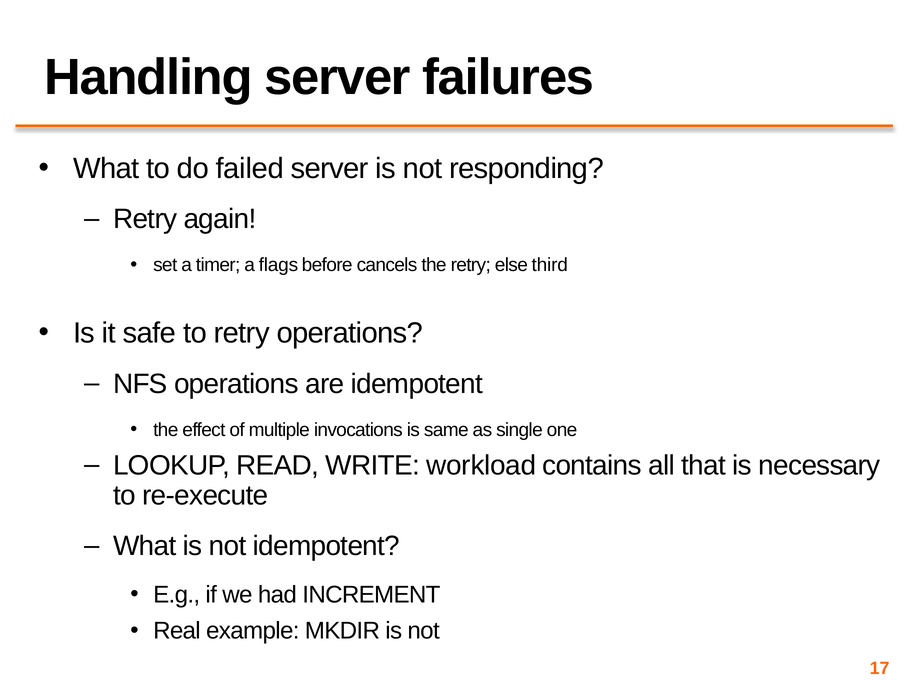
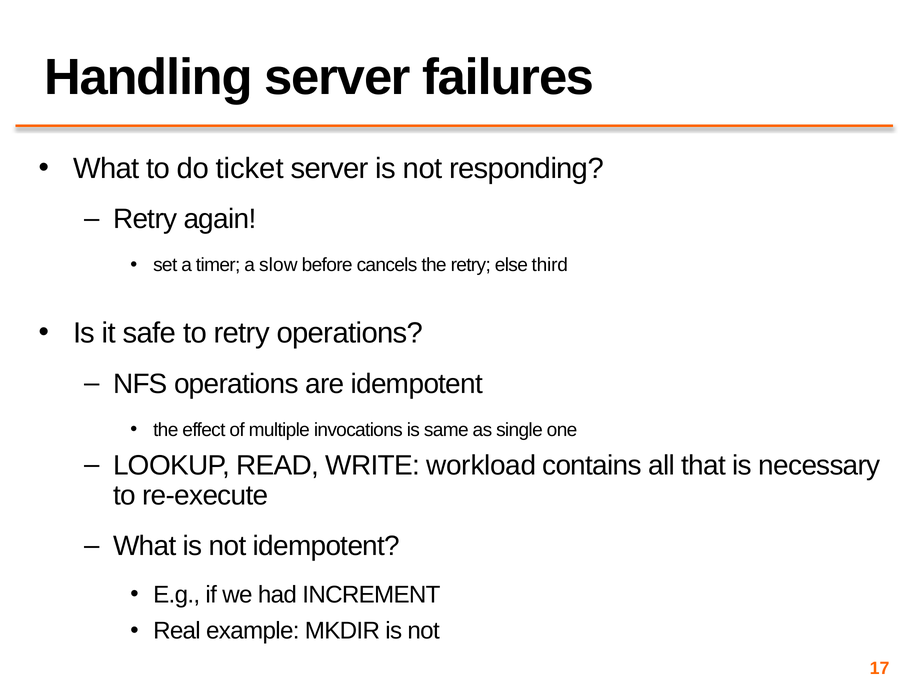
failed: failed -> ticket (250, 168)
flags: flags -> slow (278, 265)
